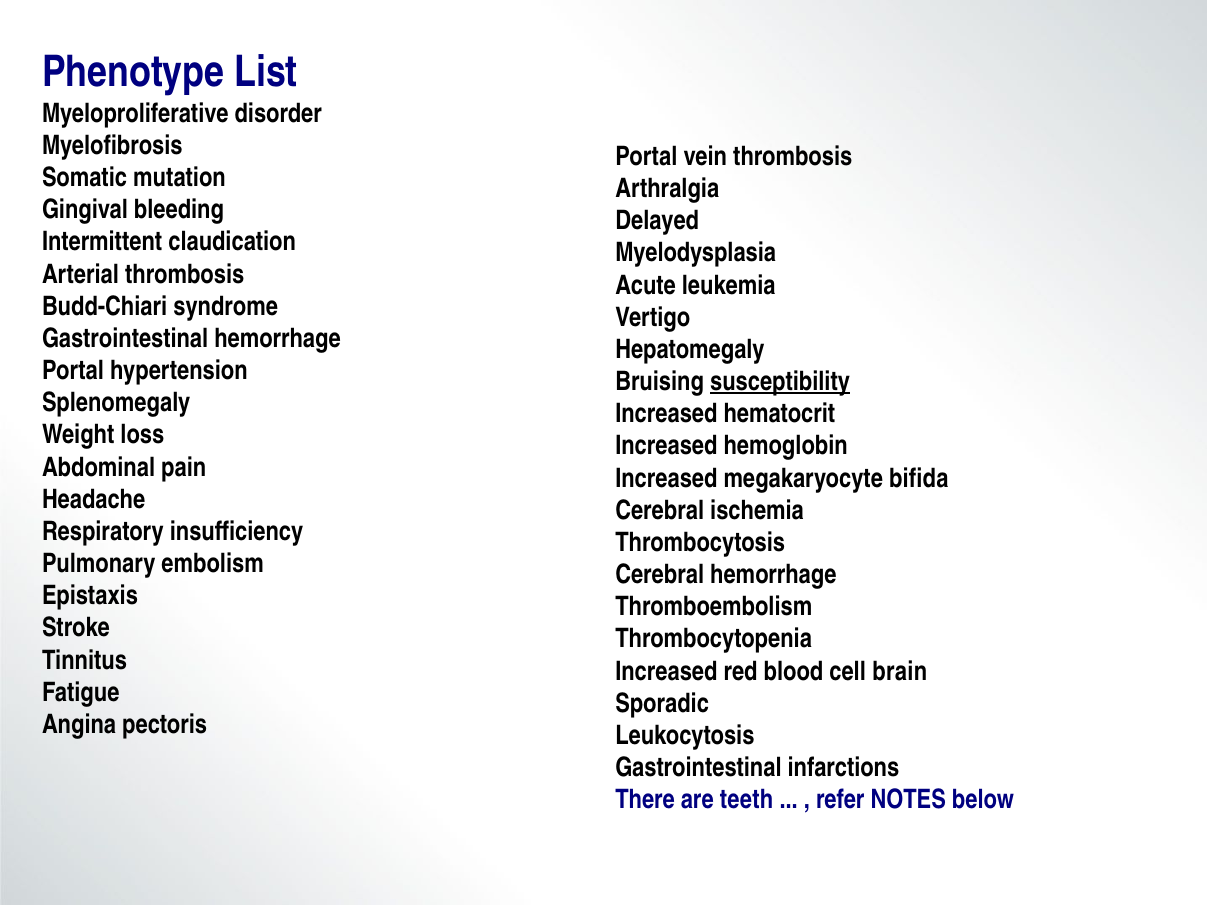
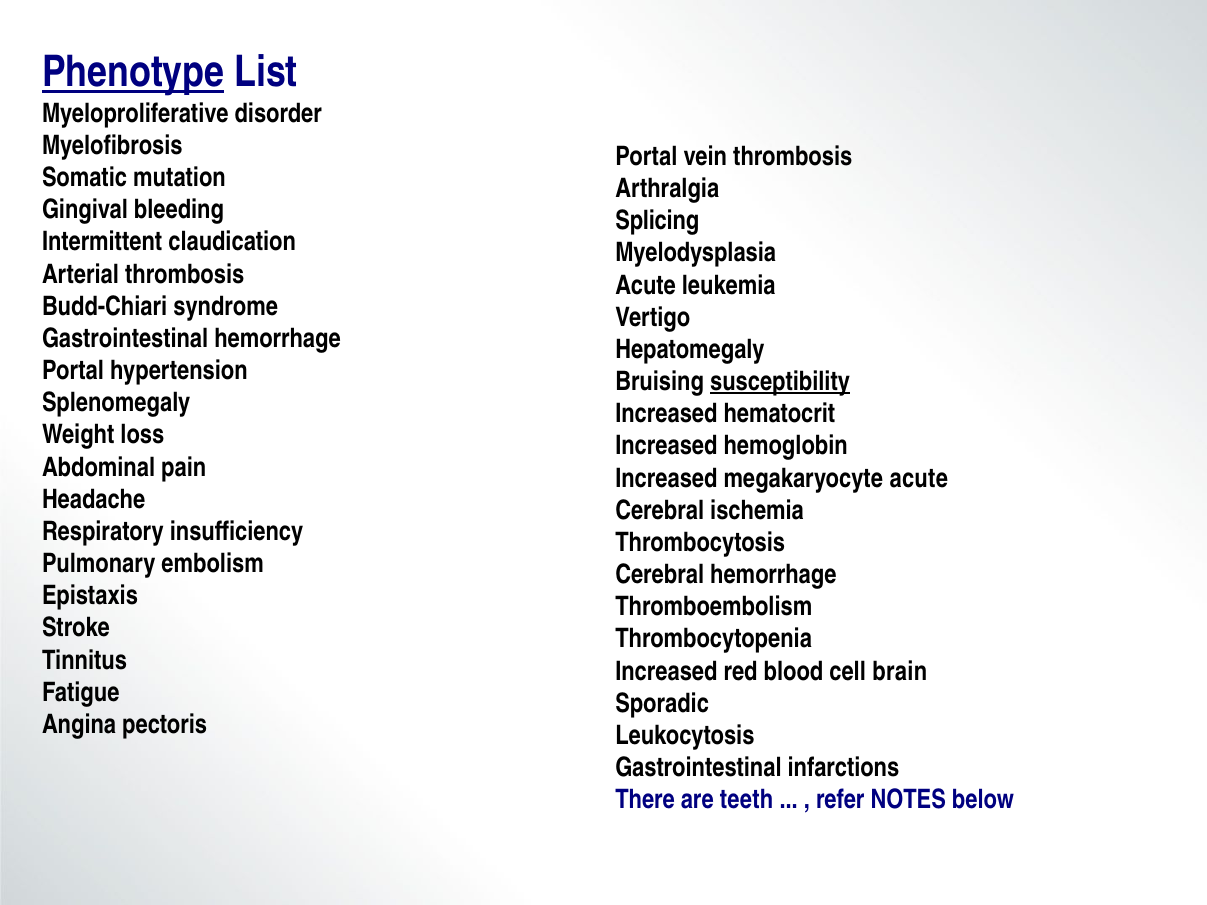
Phenotype underline: none -> present (133, 72)
Delayed: Delayed -> Splicing (657, 221)
megakaryocyte bifida: bifida -> acute (919, 478)
